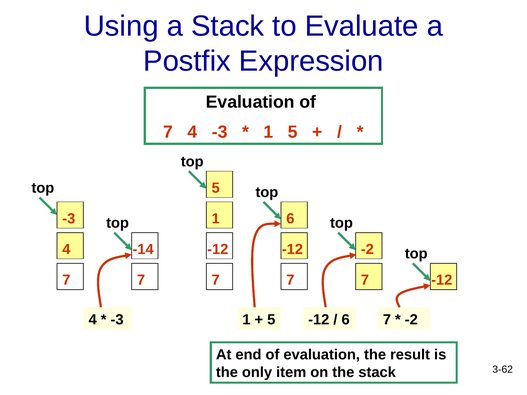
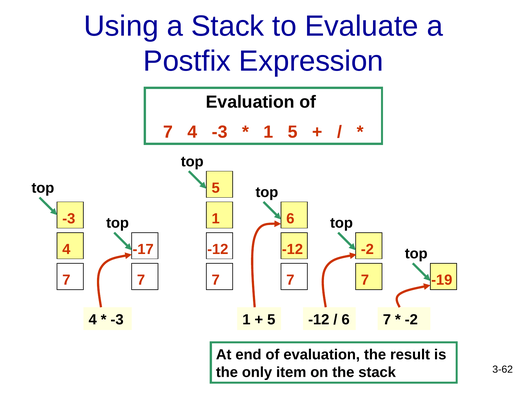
-14: -14 -> -17 (143, 250)
-12: -12 -> -19 (442, 280)
